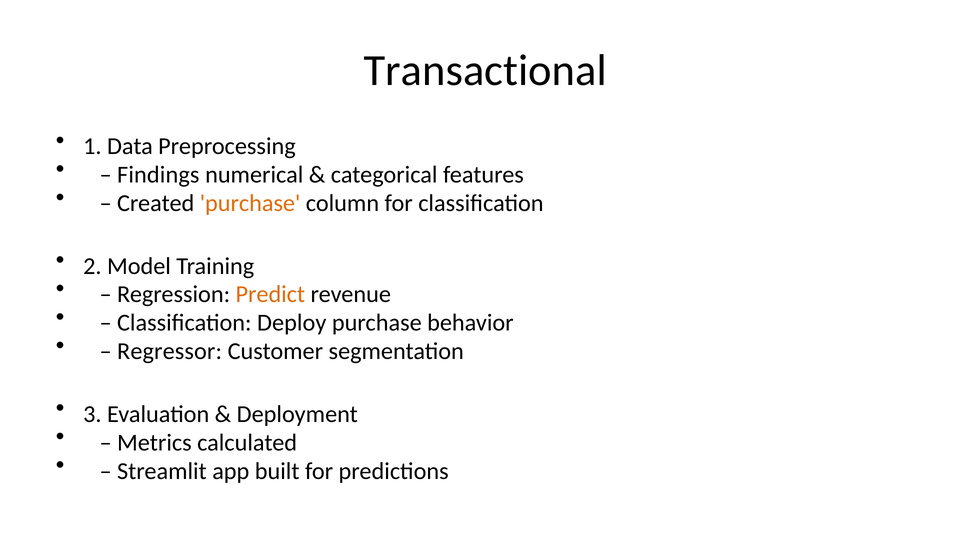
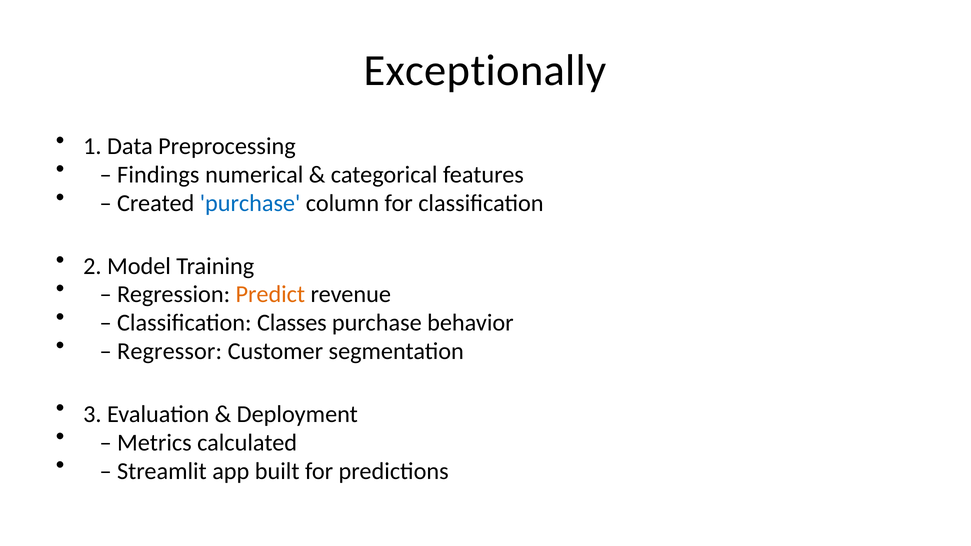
Transactional: Transactional -> Exceptionally (485, 70)
purchase colour: orange -> blue (250, 203)
Deploy: Deploy -> Classes (292, 323)
